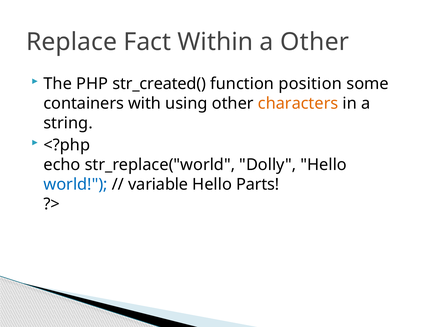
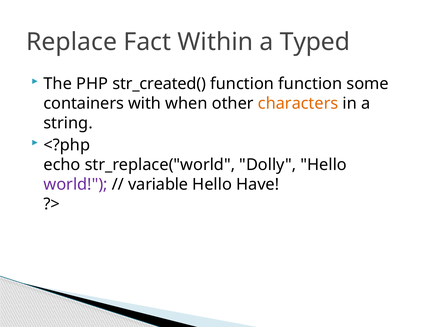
a Other: Other -> Typed (315, 42)
function position: position -> function (310, 84)
using: using -> when (186, 103)
world colour: blue -> purple (76, 184)
Parts: Parts -> Have (258, 184)
